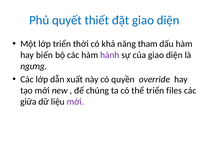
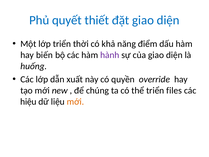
tham: tham -> điểm (148, 44)
ngưng: ngưng -> huống (34, 66)
giữa: giữa -> hiệu (28, 101)
mới colour: purple -> orange (75, 101)
